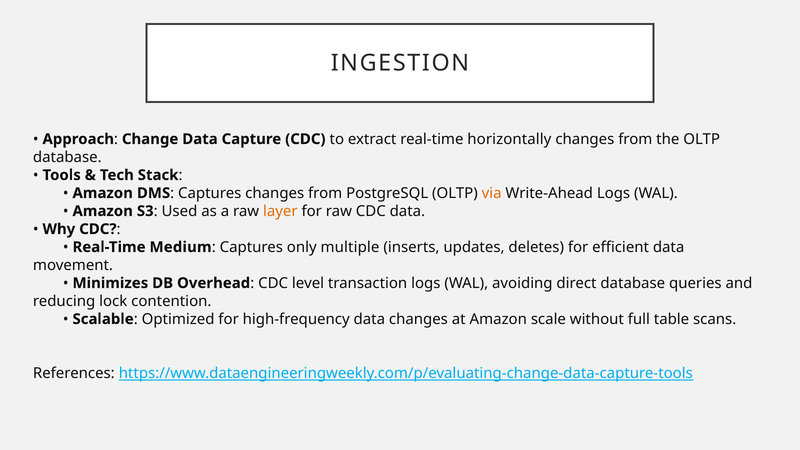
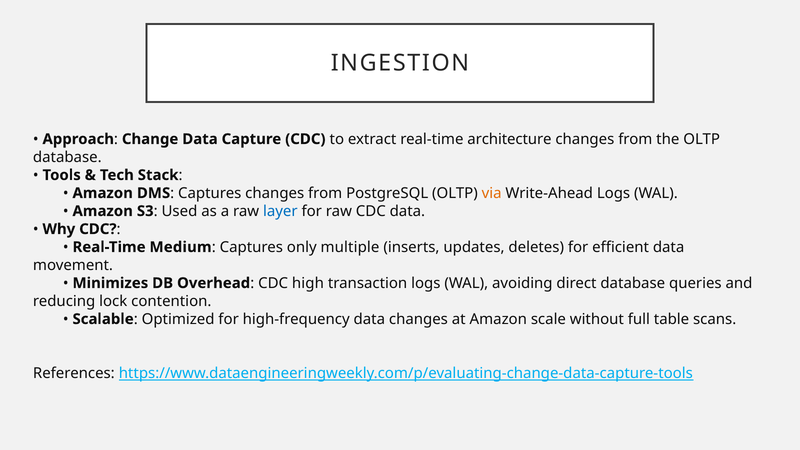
horizontally: horizontally -> architecture (509, 139)
layer colour: orange -> blue (280, 211)
level: level -> high (308, 283)
